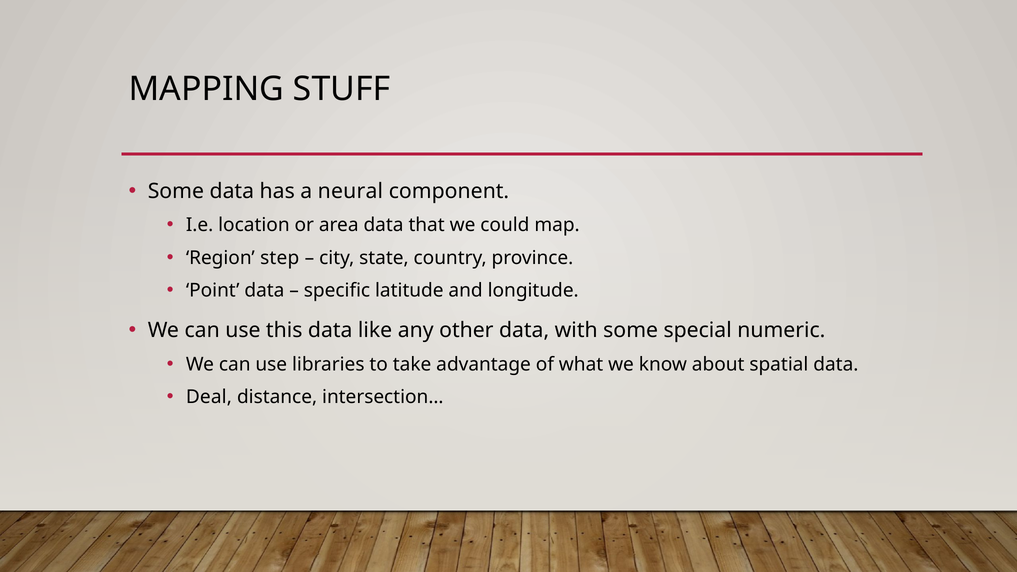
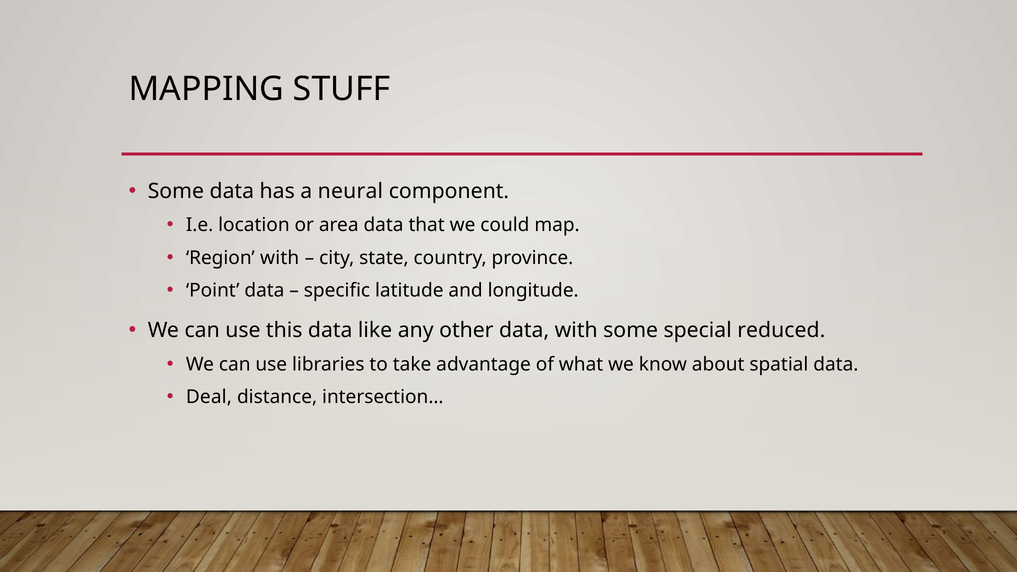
Region step: step -> with (280, 258)
numeric: numeric -> reduced (781, 331)
